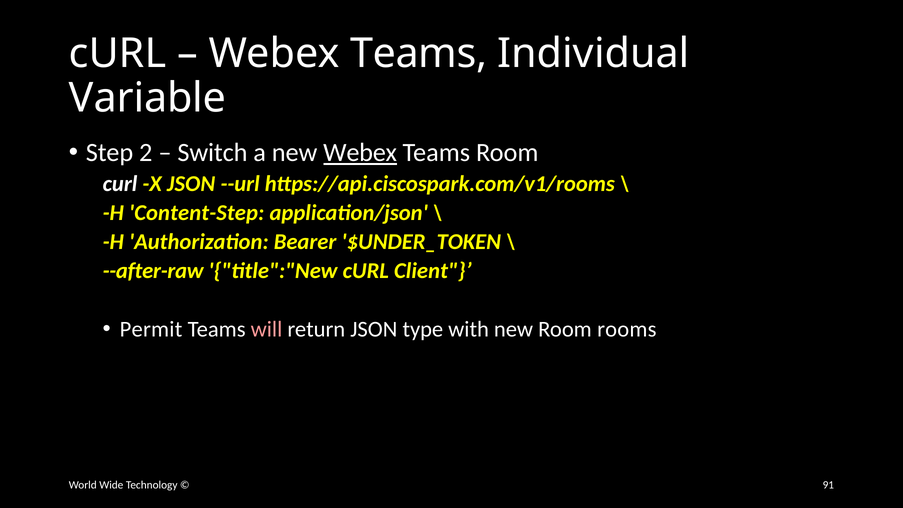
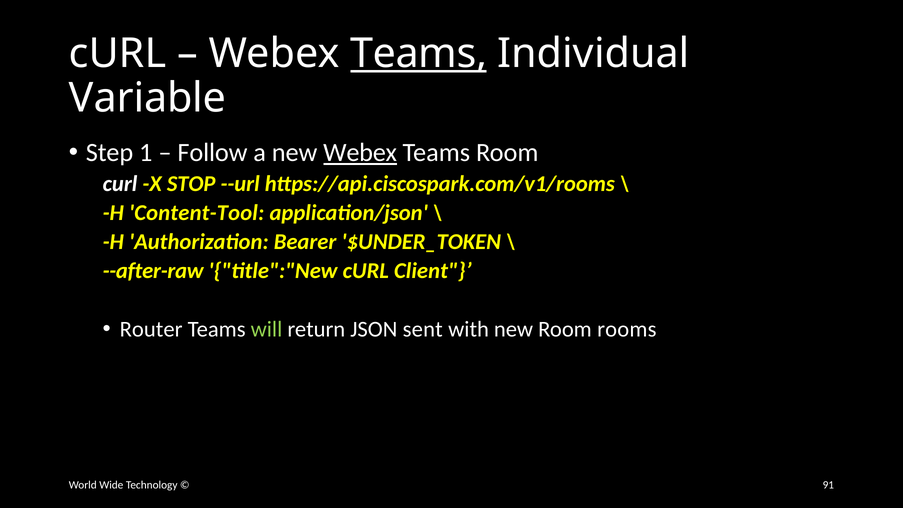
Teams underline: none -> present (419, 54)
2: 2 -> 1 (146, 153)
Switch: Switch -> Follow (212, 153)
X JSON: JSON -> STOP (191, 184)
Content-Step: Content-Step -> Content-Tool (197, 213)
Permit: Permit -> Router (151, 329)
will colour: pink -> light green (267, 329)
type: type -> sent (423, 329)
